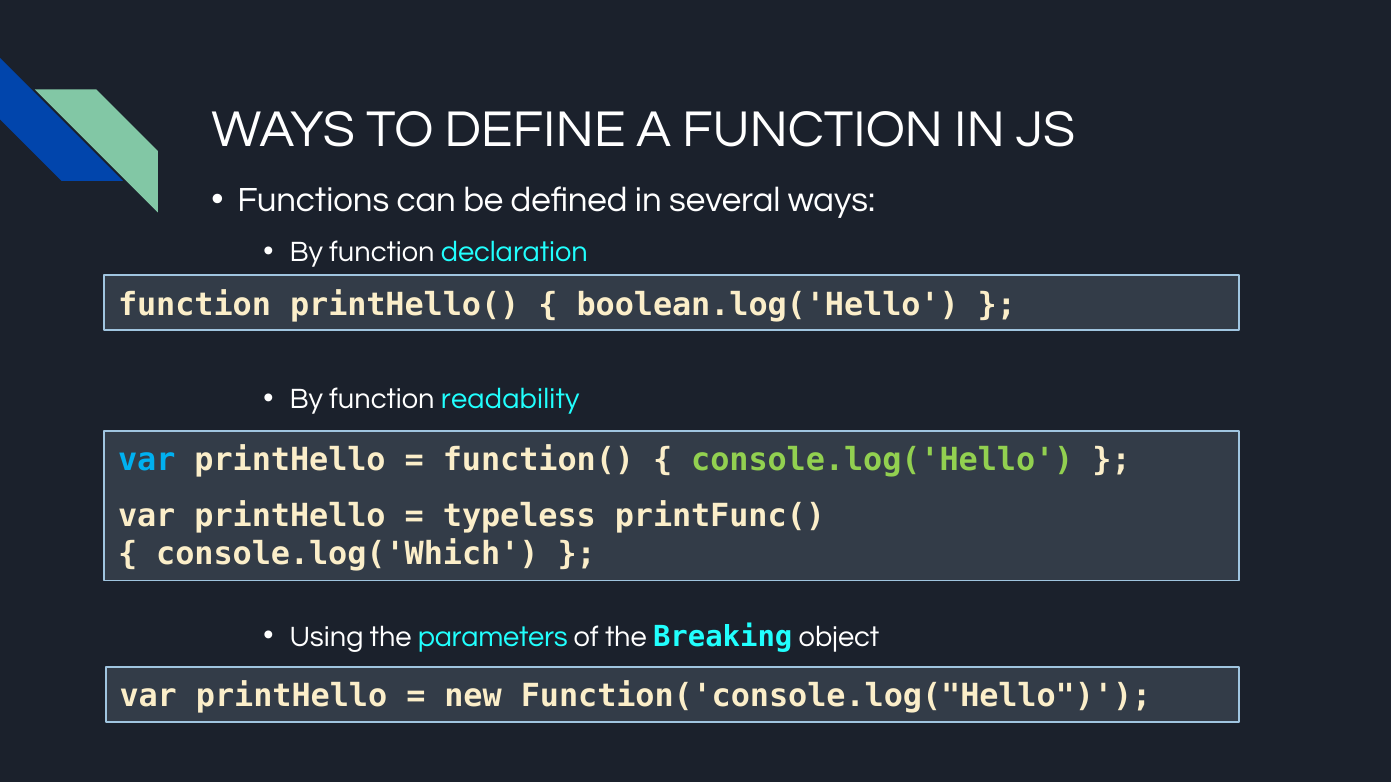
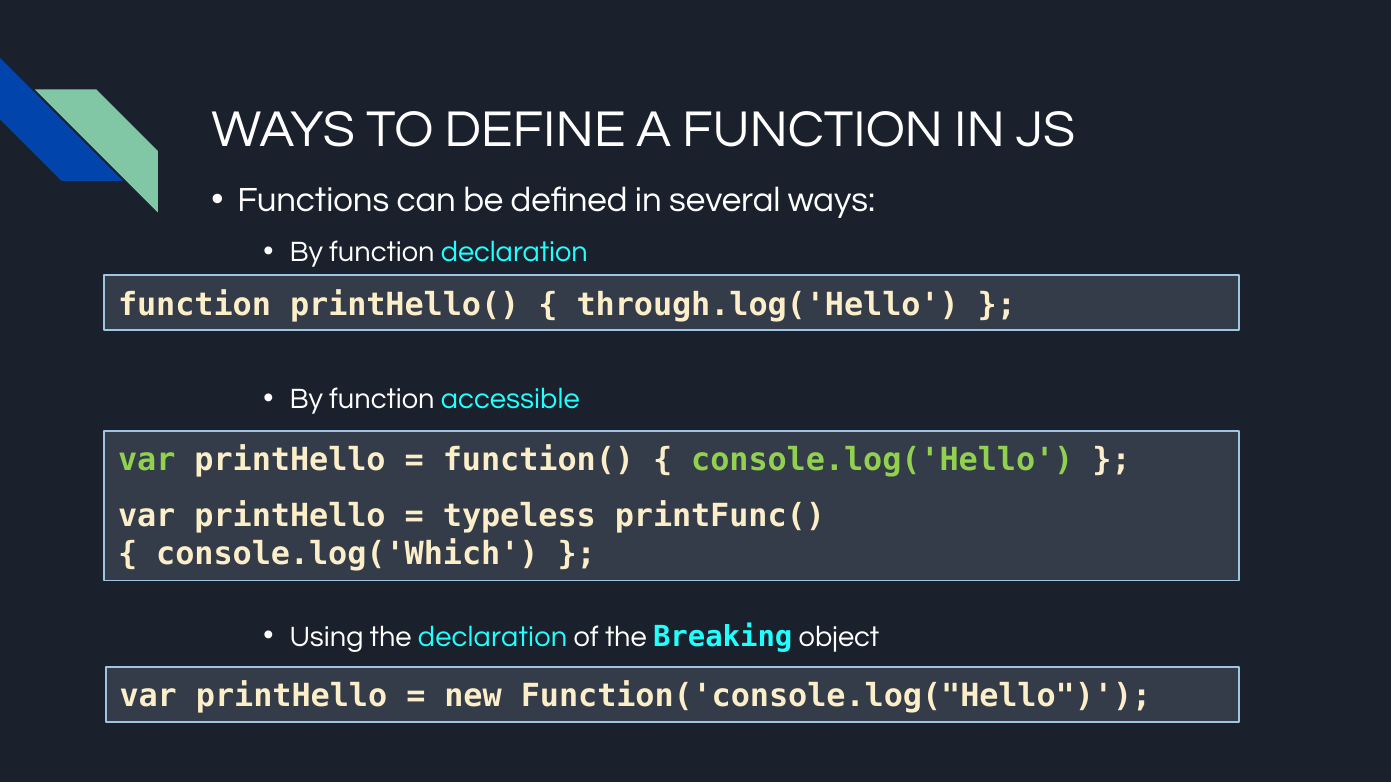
boolean.log('Hello: boolean.log('Hello -> through.log('Hello (768, 305)
readability: readability -> accessible (510, 399)
var colour: light blue -> light green (147, 461)
the parameters: parameters -> declaration (493, 637)
